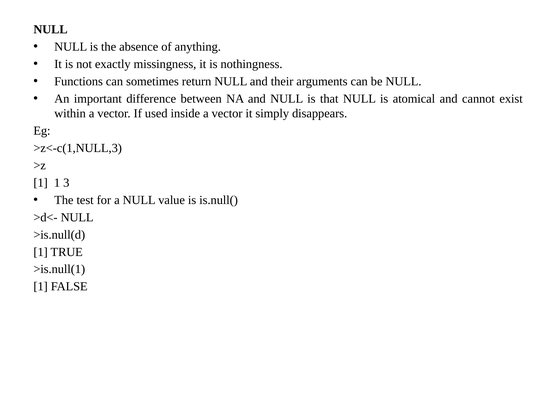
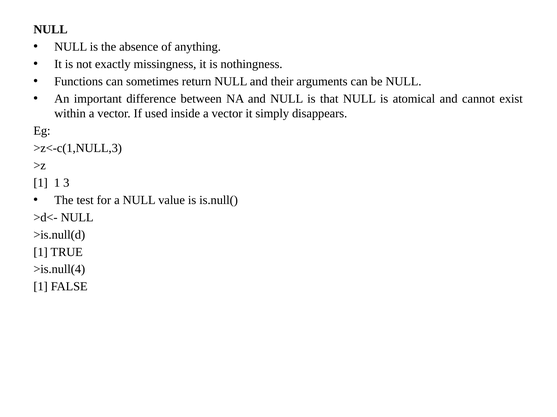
>is.null(1: >is.null(1 -> >is.null(4 (59, 270)
